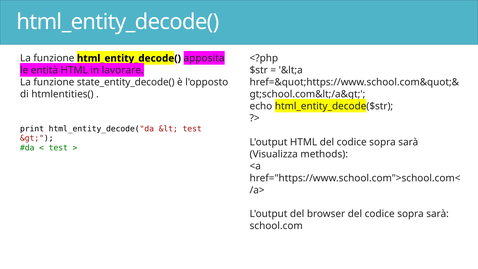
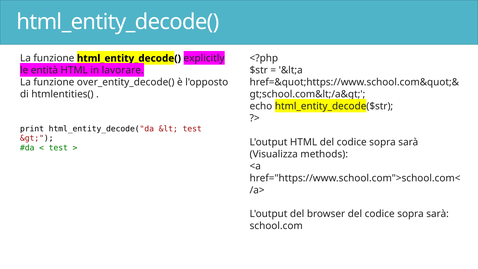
apposita: apposita -> explicitly (204, 58)
state_entity_decode(: state_entity_decode( -> over_entity_decode( (126, 82)
